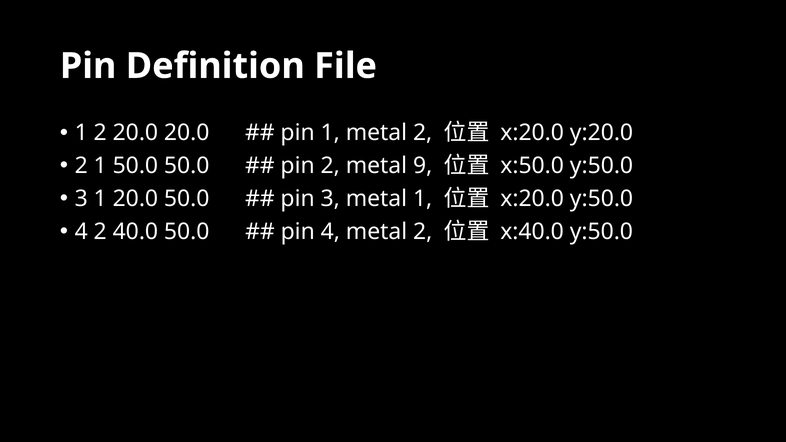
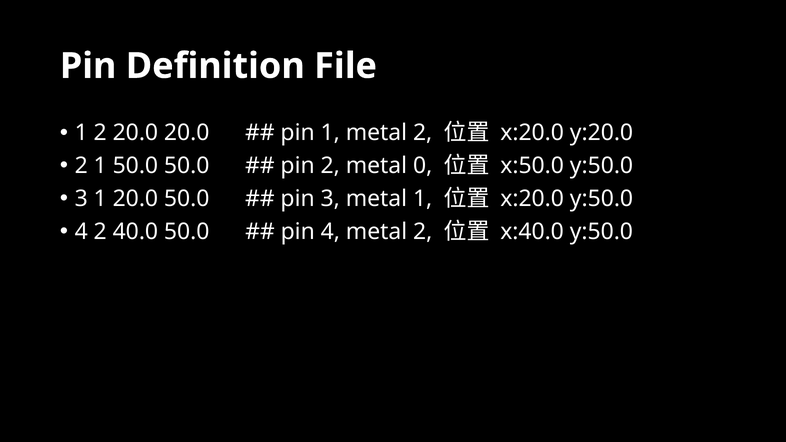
9: 9 -> 0 (423, 166)
